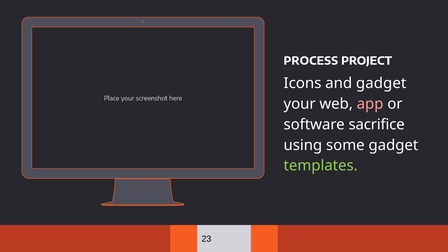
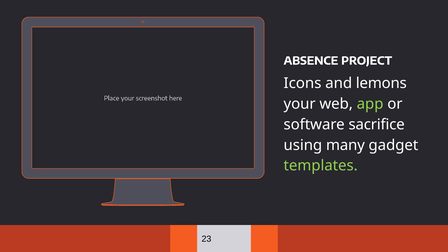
PROCESS: PROCESS -> ABSENCE (311, 61)
and gadget: gadget -> lemons (381, 83)
app colour: pink -> light green (370, 104)
some: some -> many (345, 145)
